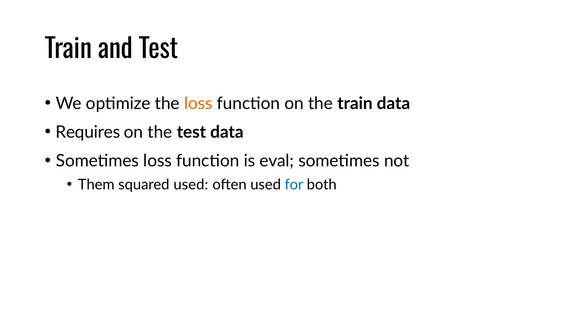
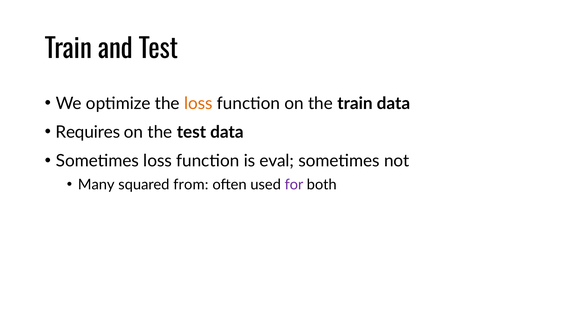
Them: Them -> Many (96, 185)
squared used: used -> from (191, 185)
for colour: blue -> purple (294, 185)
